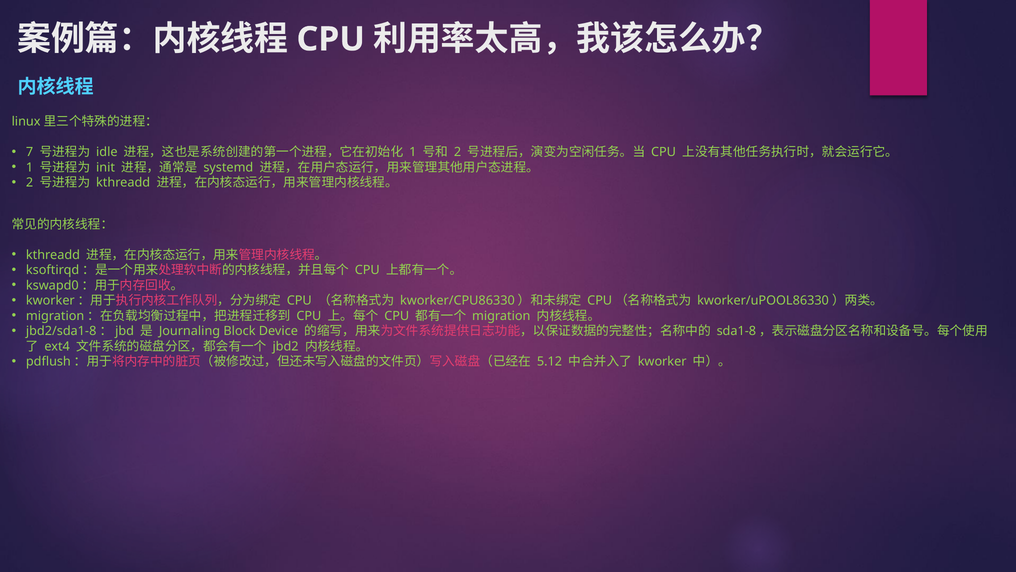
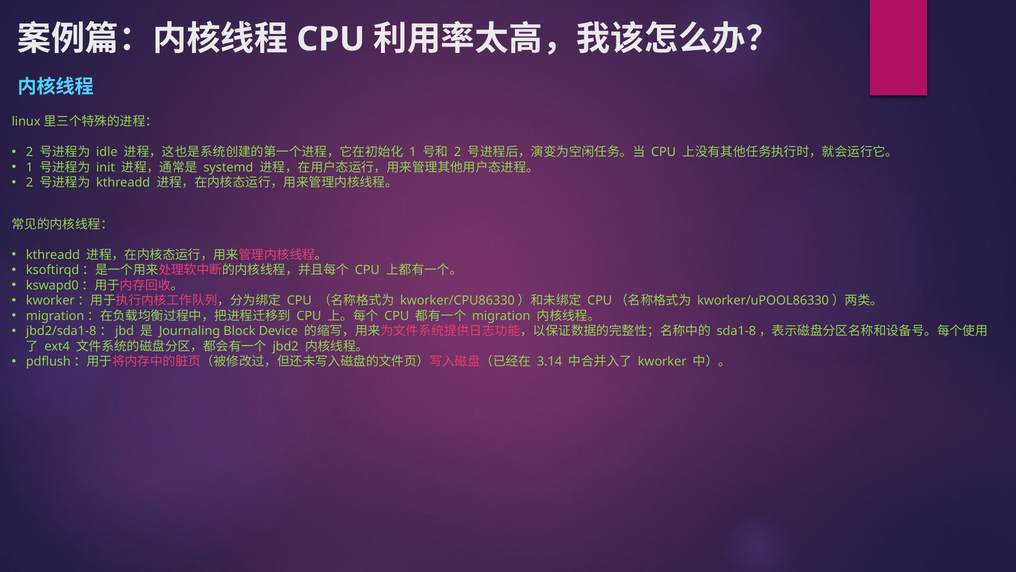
7: 7 -> 2 (30, 152)
5.12: 5.12 -> 3.14 (550, 361)
